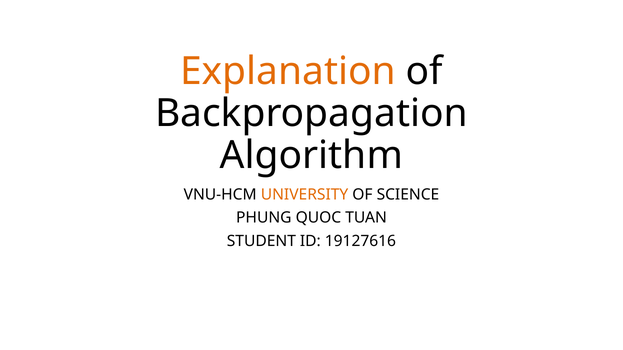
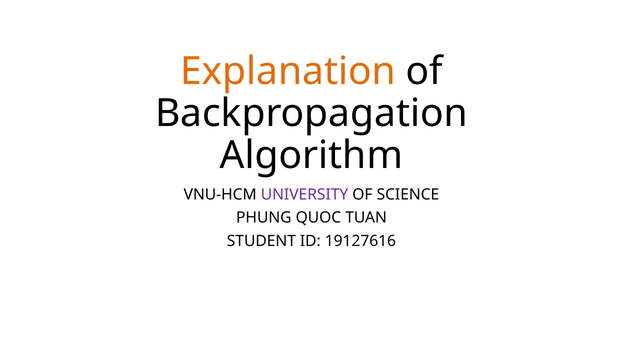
UNIVERSITY colour: orange -> purple (305, 195)
